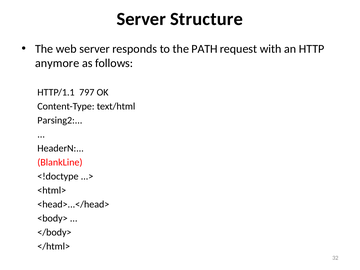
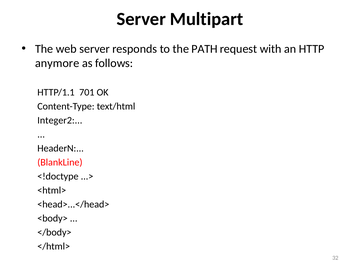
Structure: Structure -> Multipart (207, 19)
797: 797 -> 701 (87, 92)
Parsing2: Parsing2 -> Integer2 (60, 120)
